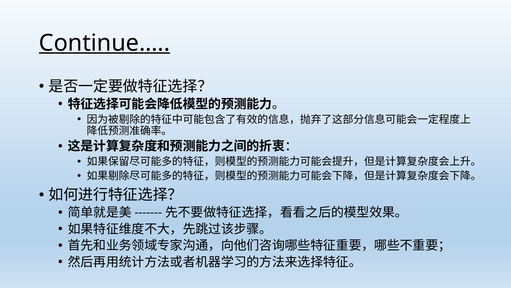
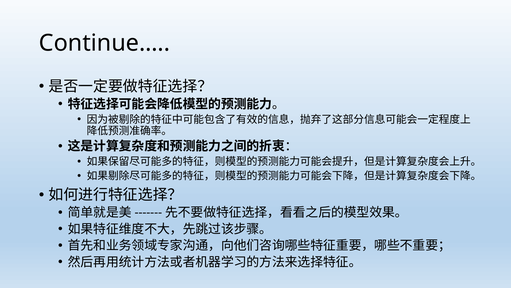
Continue… underline: present -> none (105, 43)
